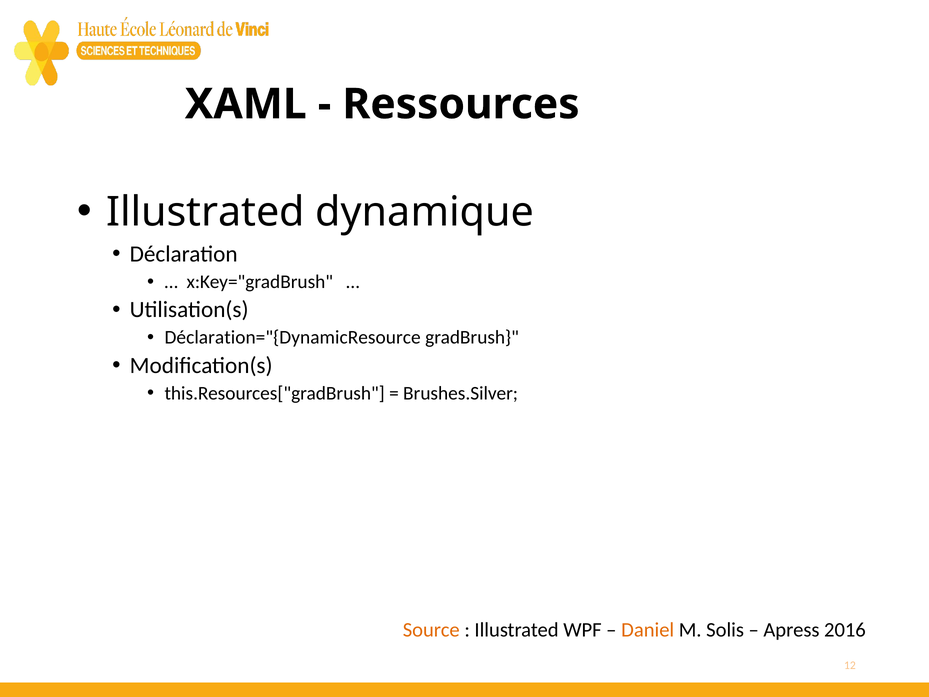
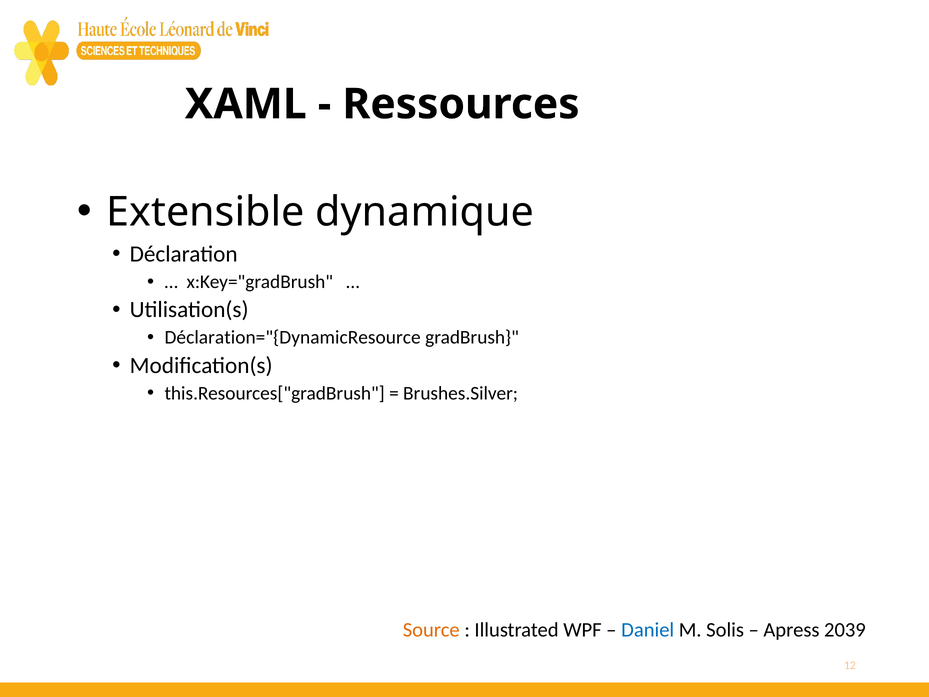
Illustrated: Illustrated -> Extensible (206, 212)
Daniel colour: orange -> blue (648, 630)
2016: 2016 -> 2039 (845, 630)
